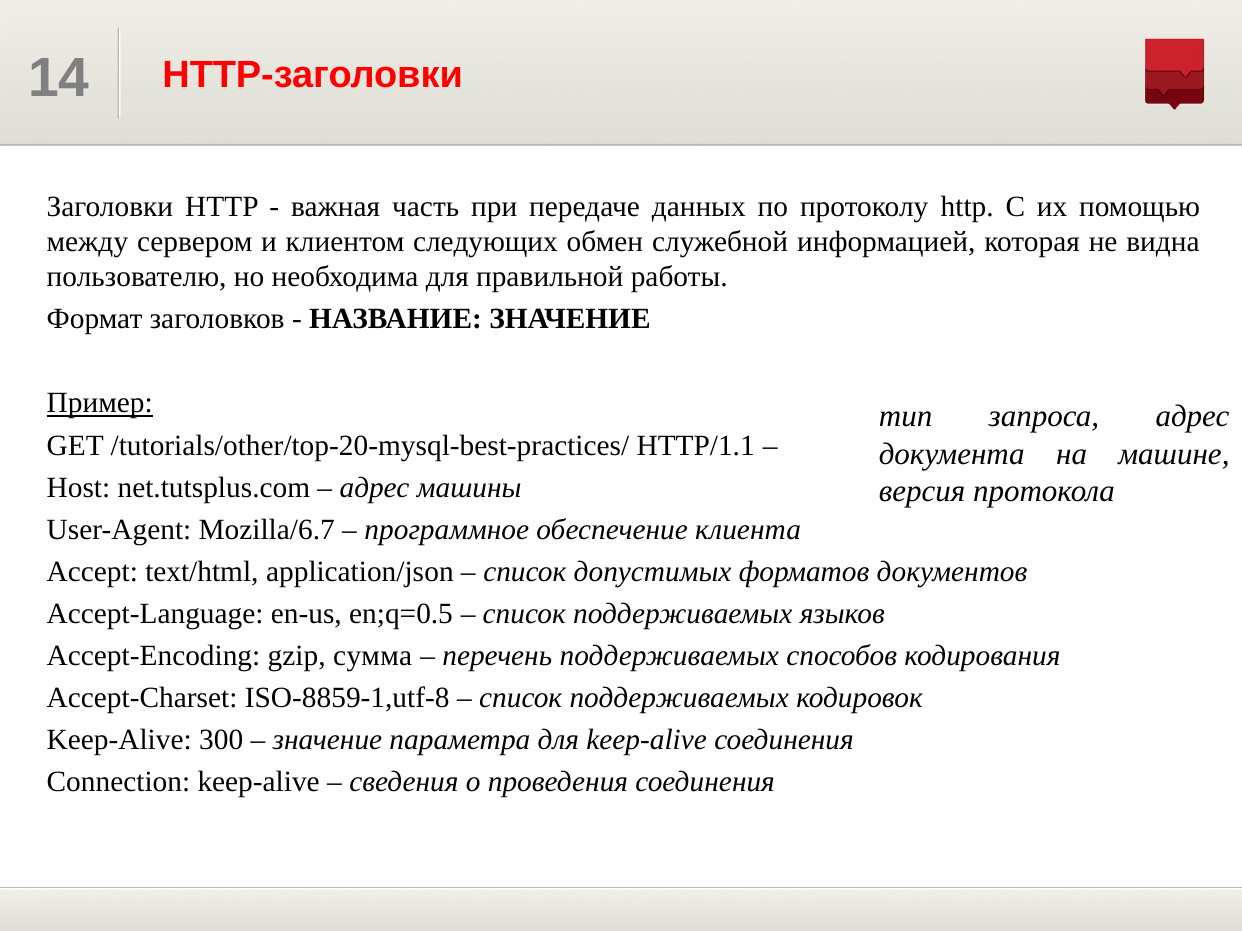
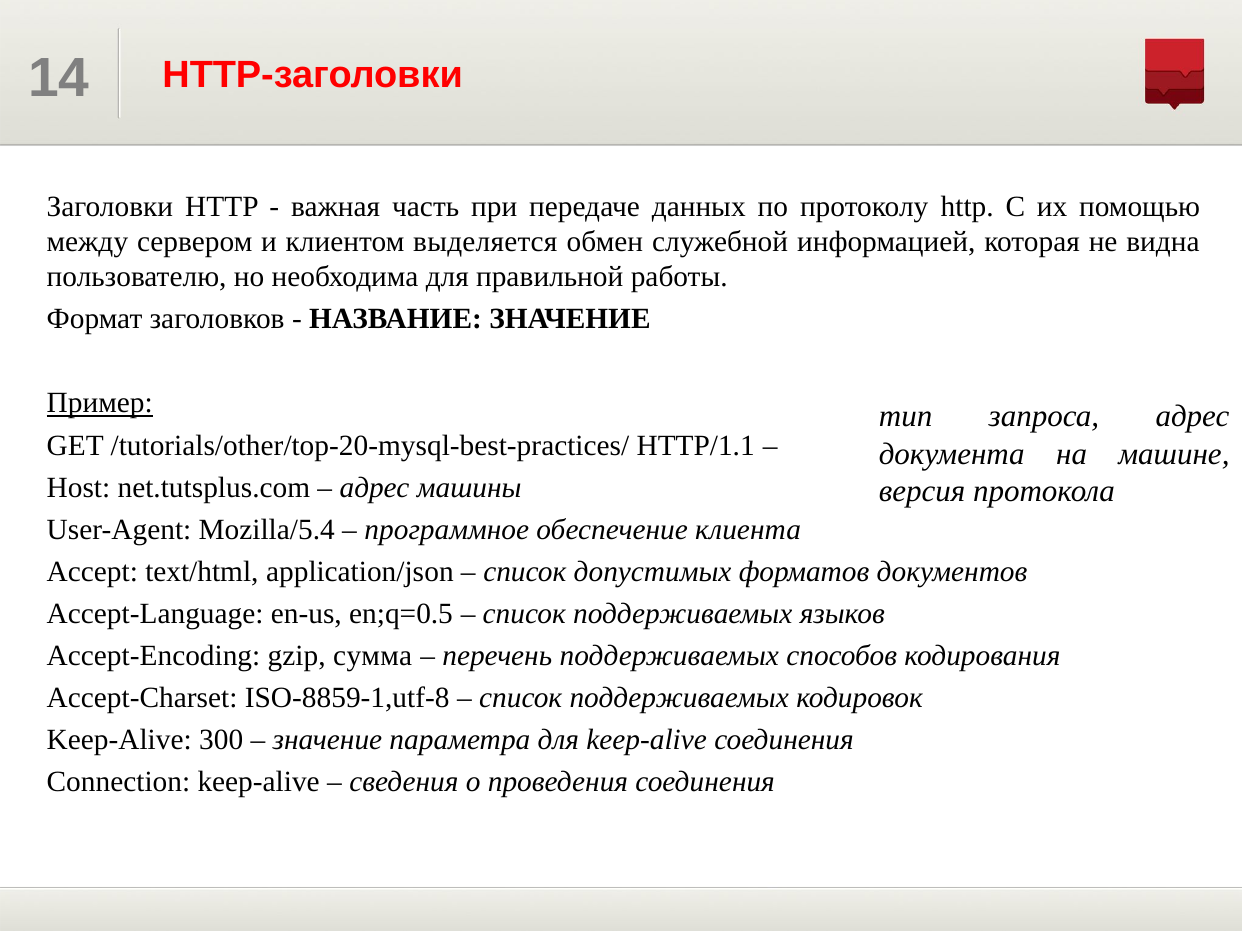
следующих: следующих -> выделяется (485, 242)
Mozilla/6.7: Mozilla/6.7 -> Mozilla/5.4 (267, 530)
